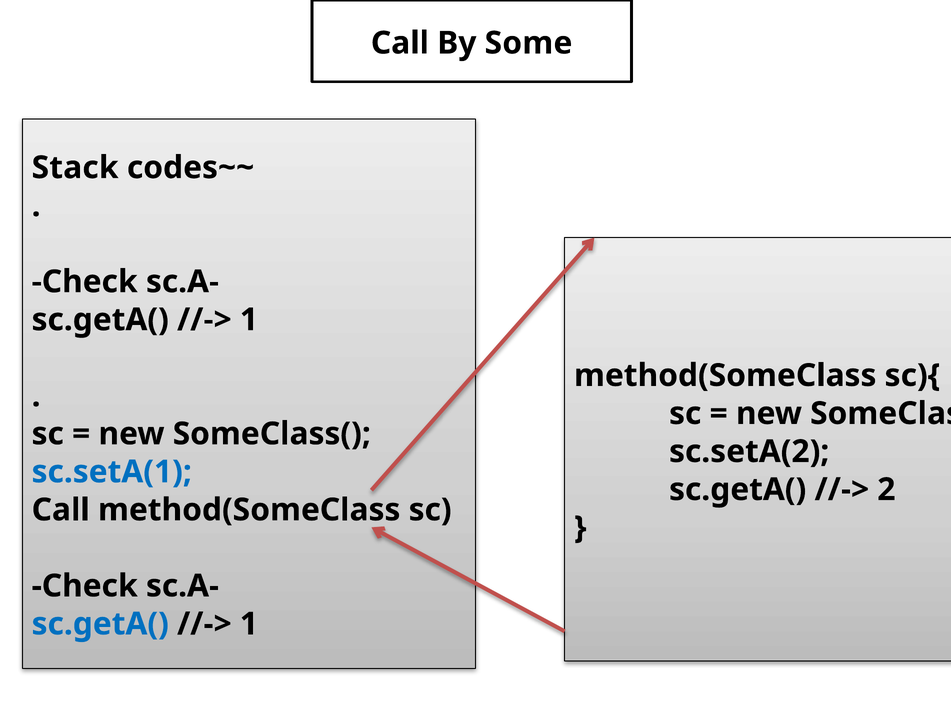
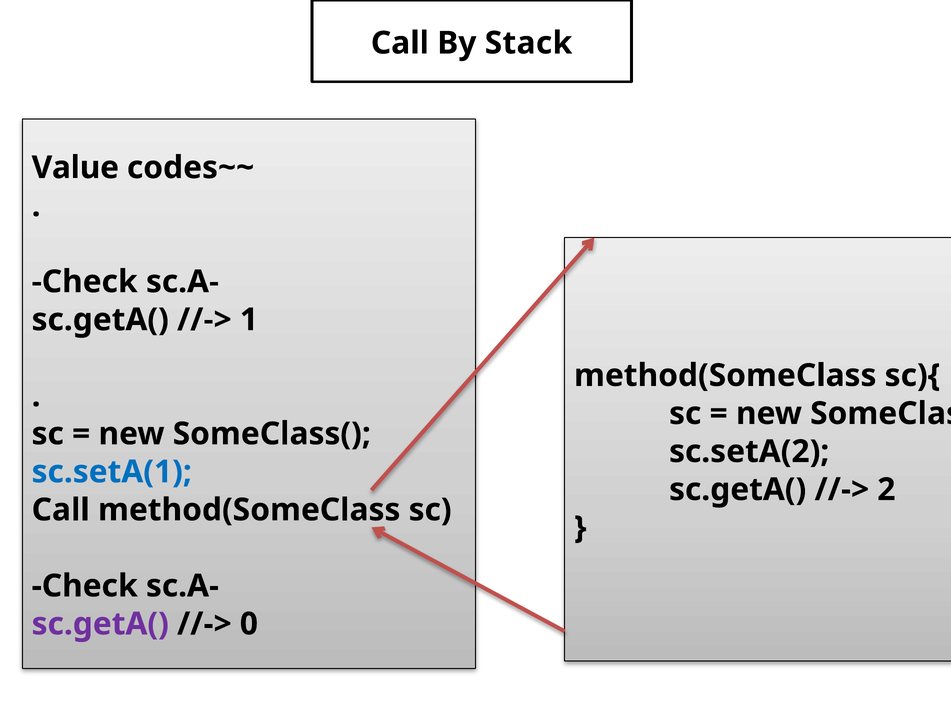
Some: Some -> Stack (528, 43)
Stack: Stack -> Value (75, 168)
sc.getA( colour: blue -> purple (100, 624)
1: 1 -> 0 (249, 624)
